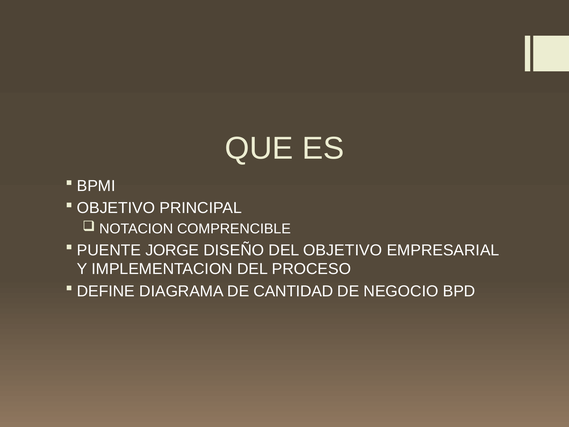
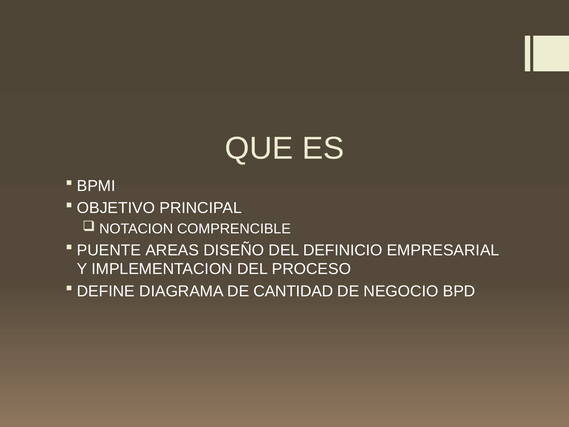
JORGE: JORGE -> AREAS (172, 250)
DEL OBJETIVO: OBJETIVO -> DEFINICIO (343, 250)
